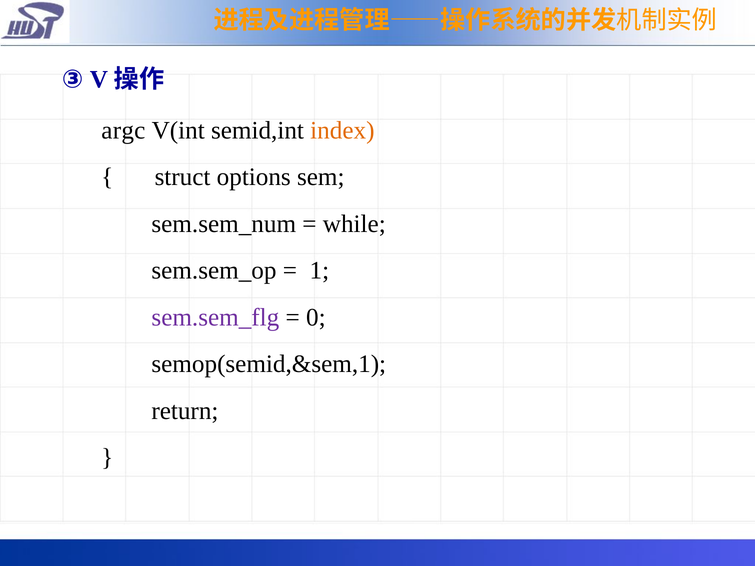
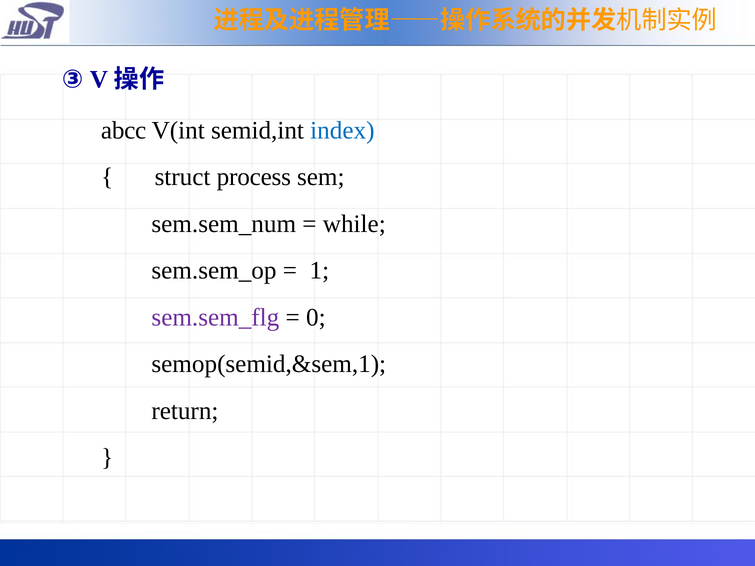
argc: argc -> abcc (124, 130)
index colour: orange -> blue (342, 130)
options: options -> process (254, 177)
